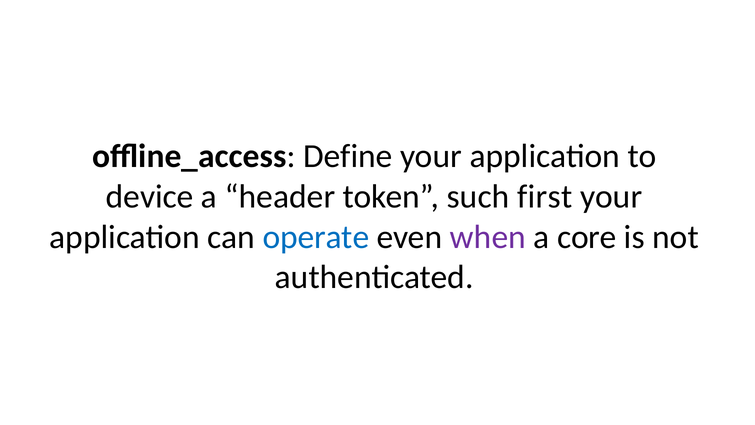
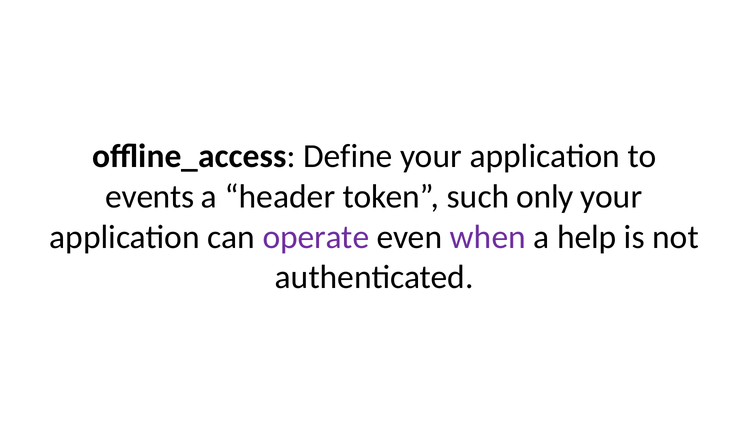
device: device -> events (150, 197)
first: first -> only (545, 197)
operate colour: blue -> purple (316, 237)
core: core -> help (587, 237)
